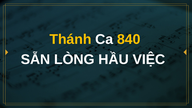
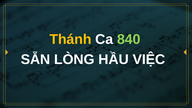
840 colour: yellow -> light green (129, 39)
